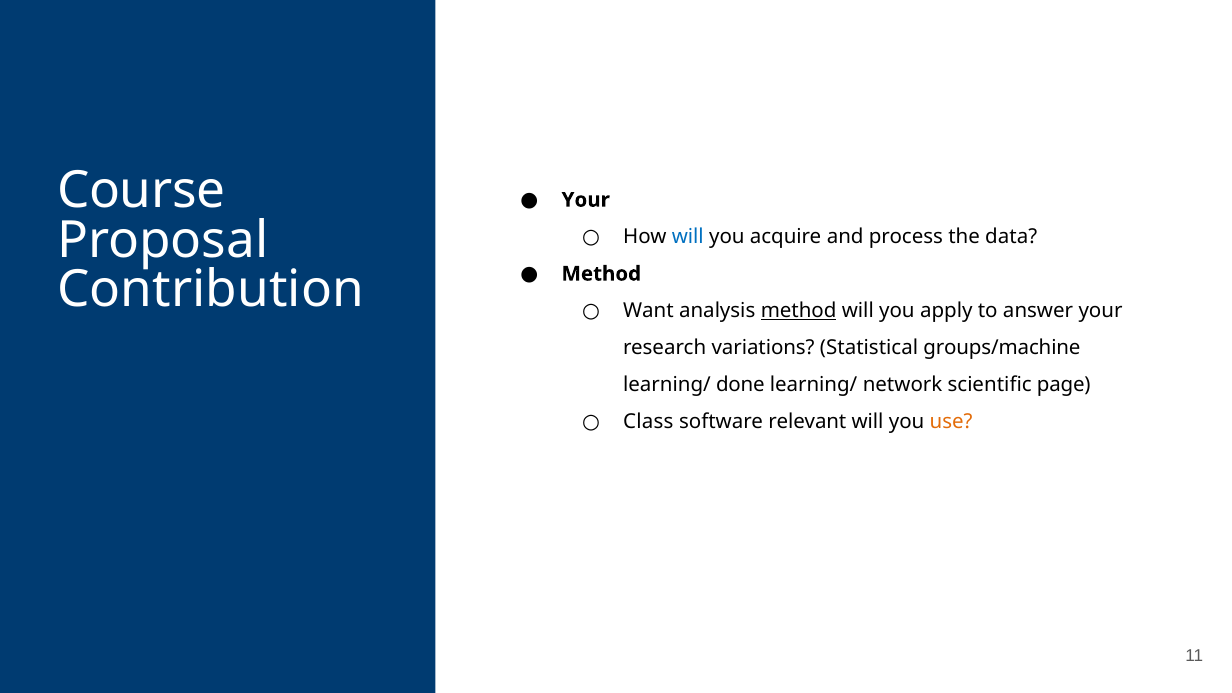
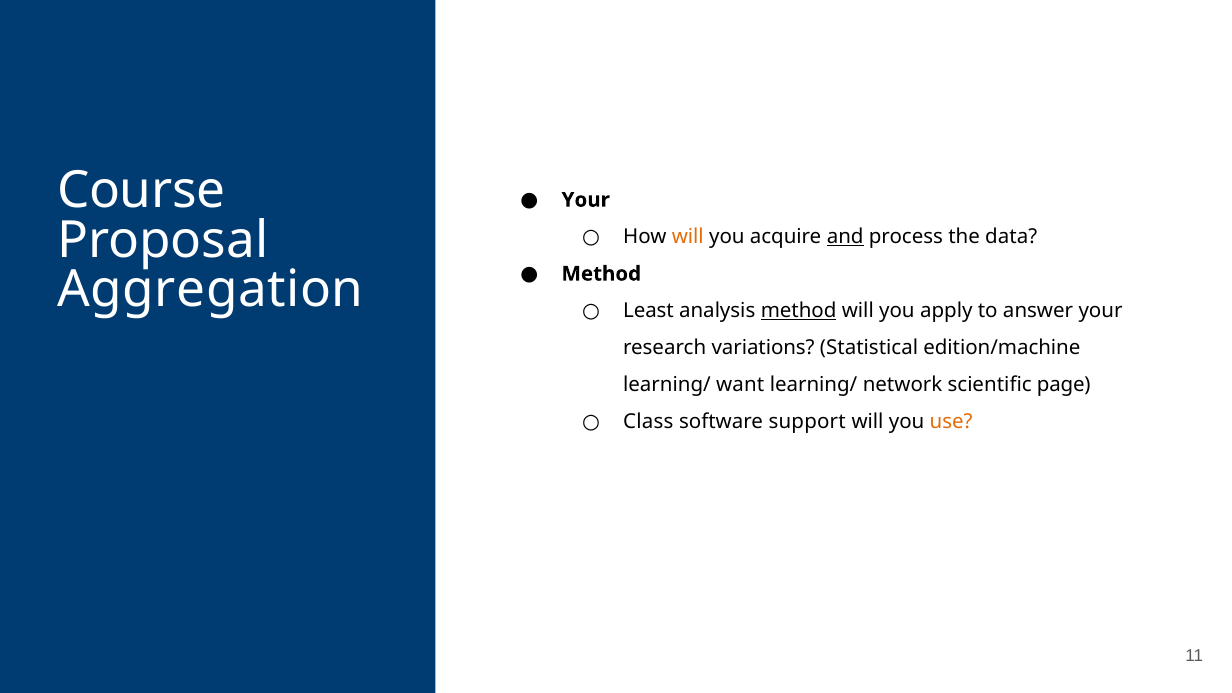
will colour: blue -> orange (688, 237)
and underline: none -> present (845, 237)
Contribution: Contribution -> Aggregation (210, 290)
Want: Want -> Least (648, 311)
groups/machine: groups/machine -> edition/machine (1002, 348)
done: done -> want (740, 385)
relevant: relevant -> support (807, 422)
